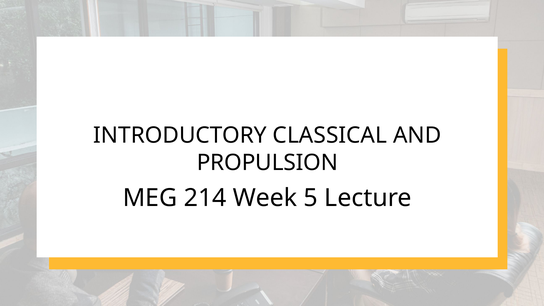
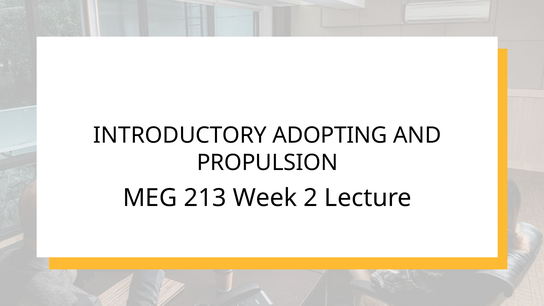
CLASSICAL: CLASSICAL -> ADOPTING (330, 135)
214: 214 -> 213 (205, 198)
5: 5 -> 2 (311, 198)
